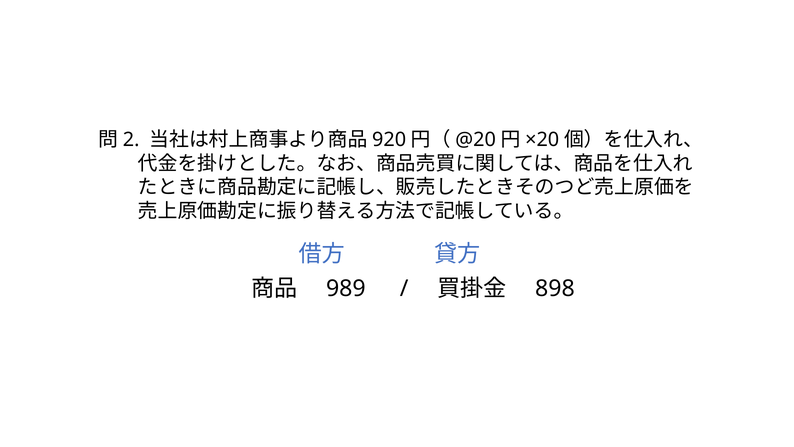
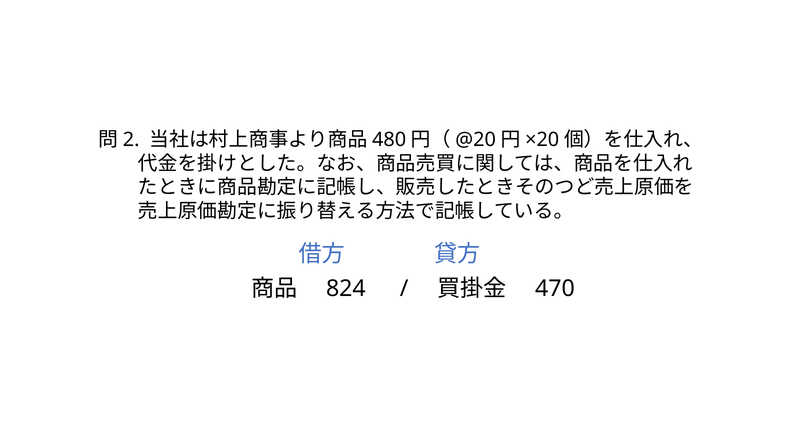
920: 920 -> 480 (389, 139)
989: 989 -> 824 (346, 288)
898: 898 -> 470 (555, 288)
